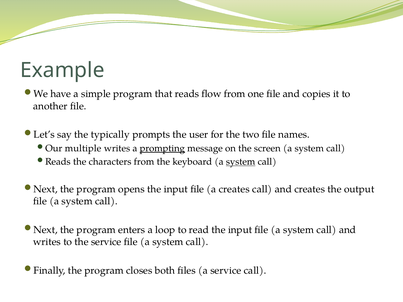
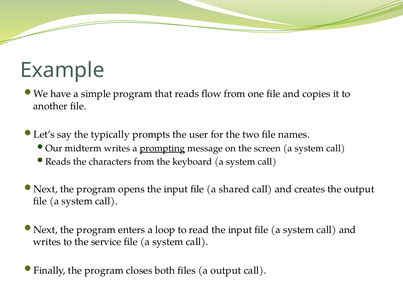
multiple: multiple -> midterm (83, 148)
system underline: present -> none (241, 162)
a creates: creates -> shared (234, 189)
a service: service -> output (226, 271)
